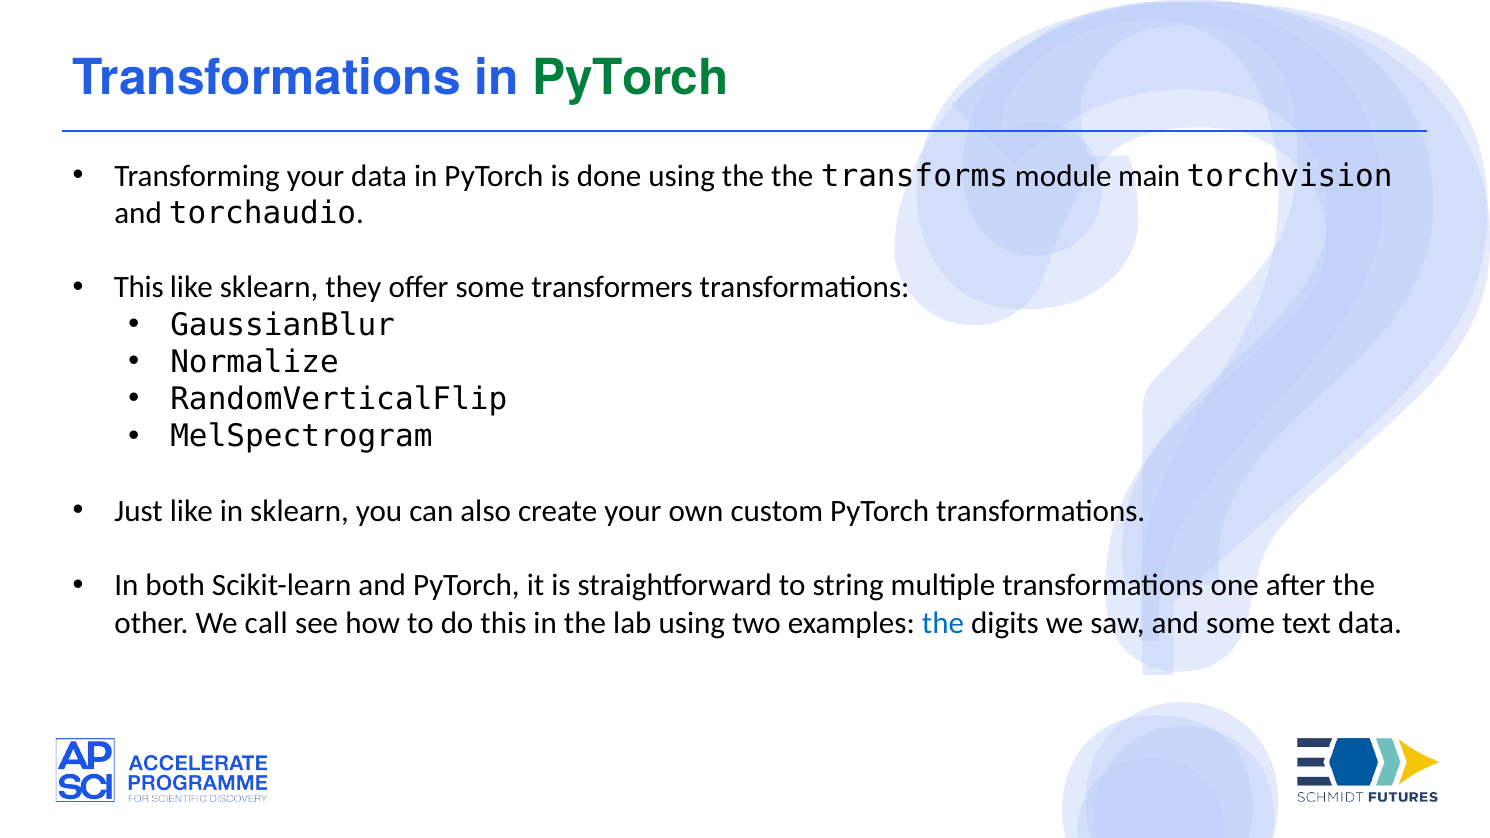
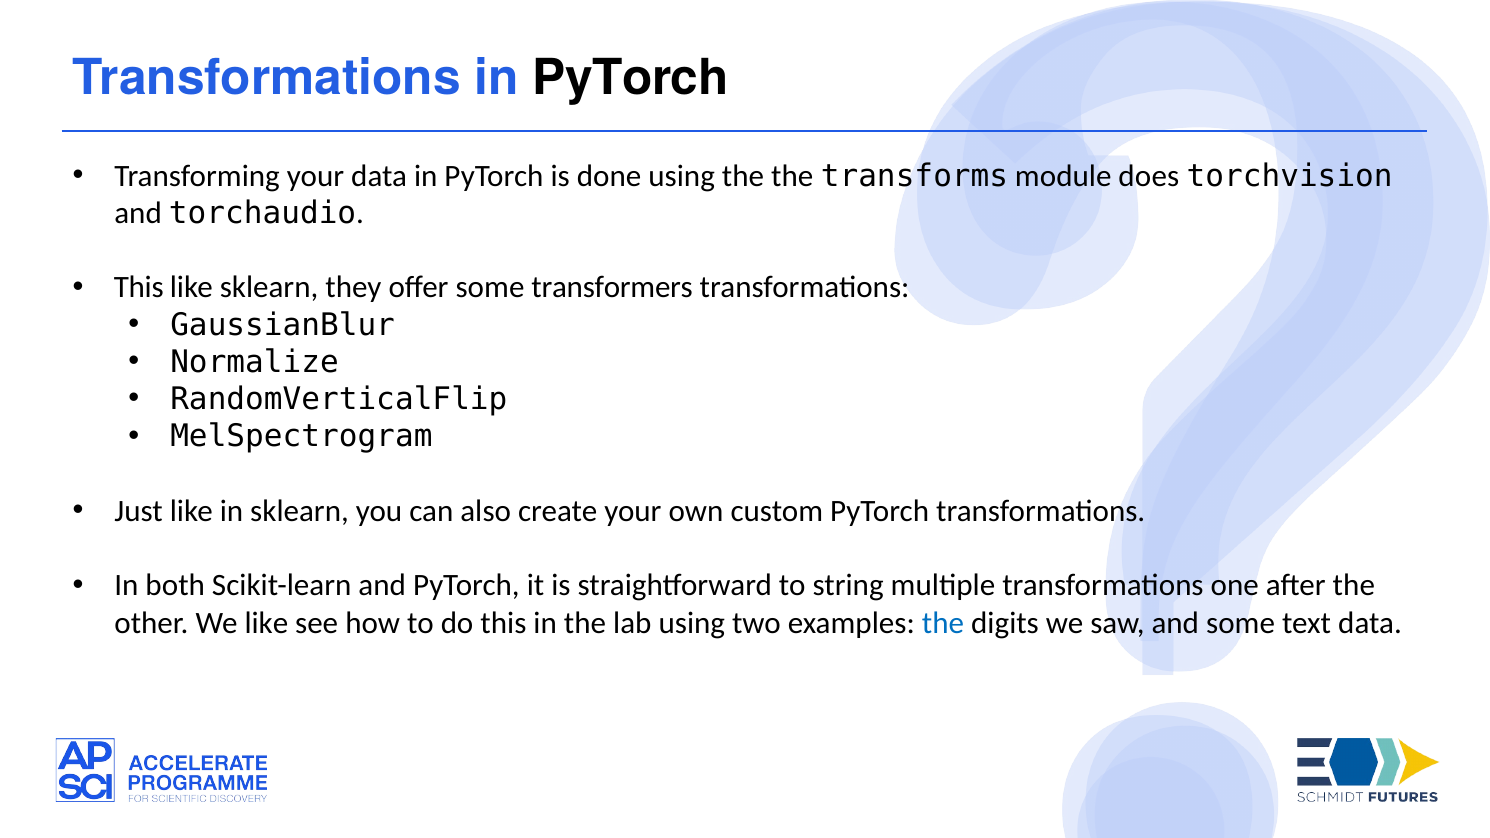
PyTorch colour: green -> black (631, 78)
main: main -> does (1149, 176)
We call: call -> like (266, 623)
